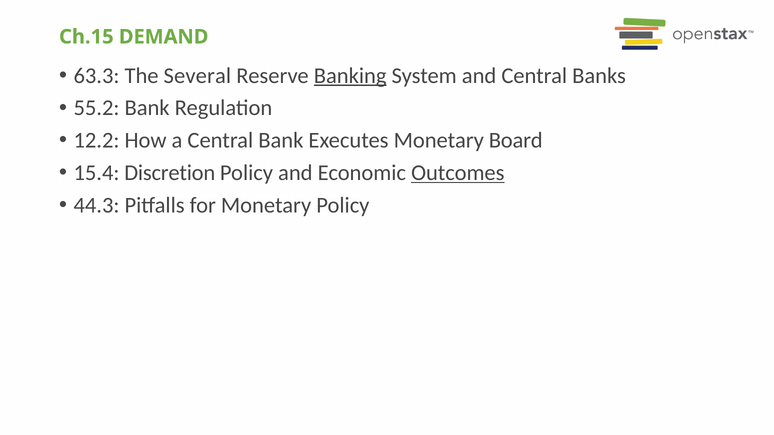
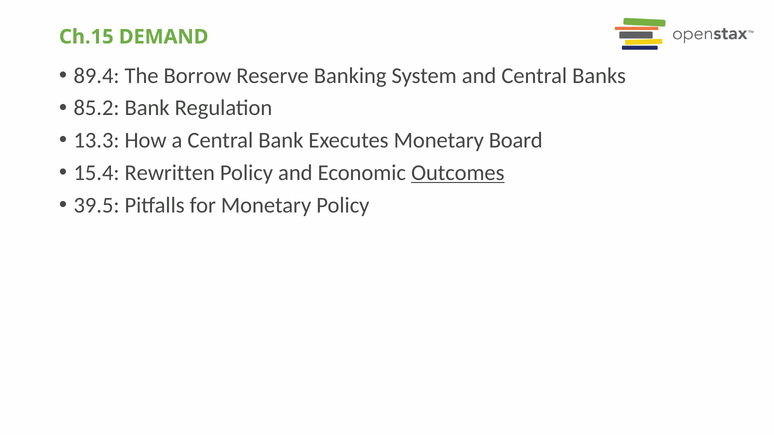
63.3: 63.3 -> 89.4 (97, 76)
Several: Several -> Borrow (197, 76)
Banking underline: present -> none (350, 76)
55.2: 55.2 -> 85.2 (97, 108)
12.2: 12.2 -> 13.3 (97, 141)
Discretion: Discretion -> Rewritten (170, 173)
44.3: 44.3 -> 39.5 (97, 205)
